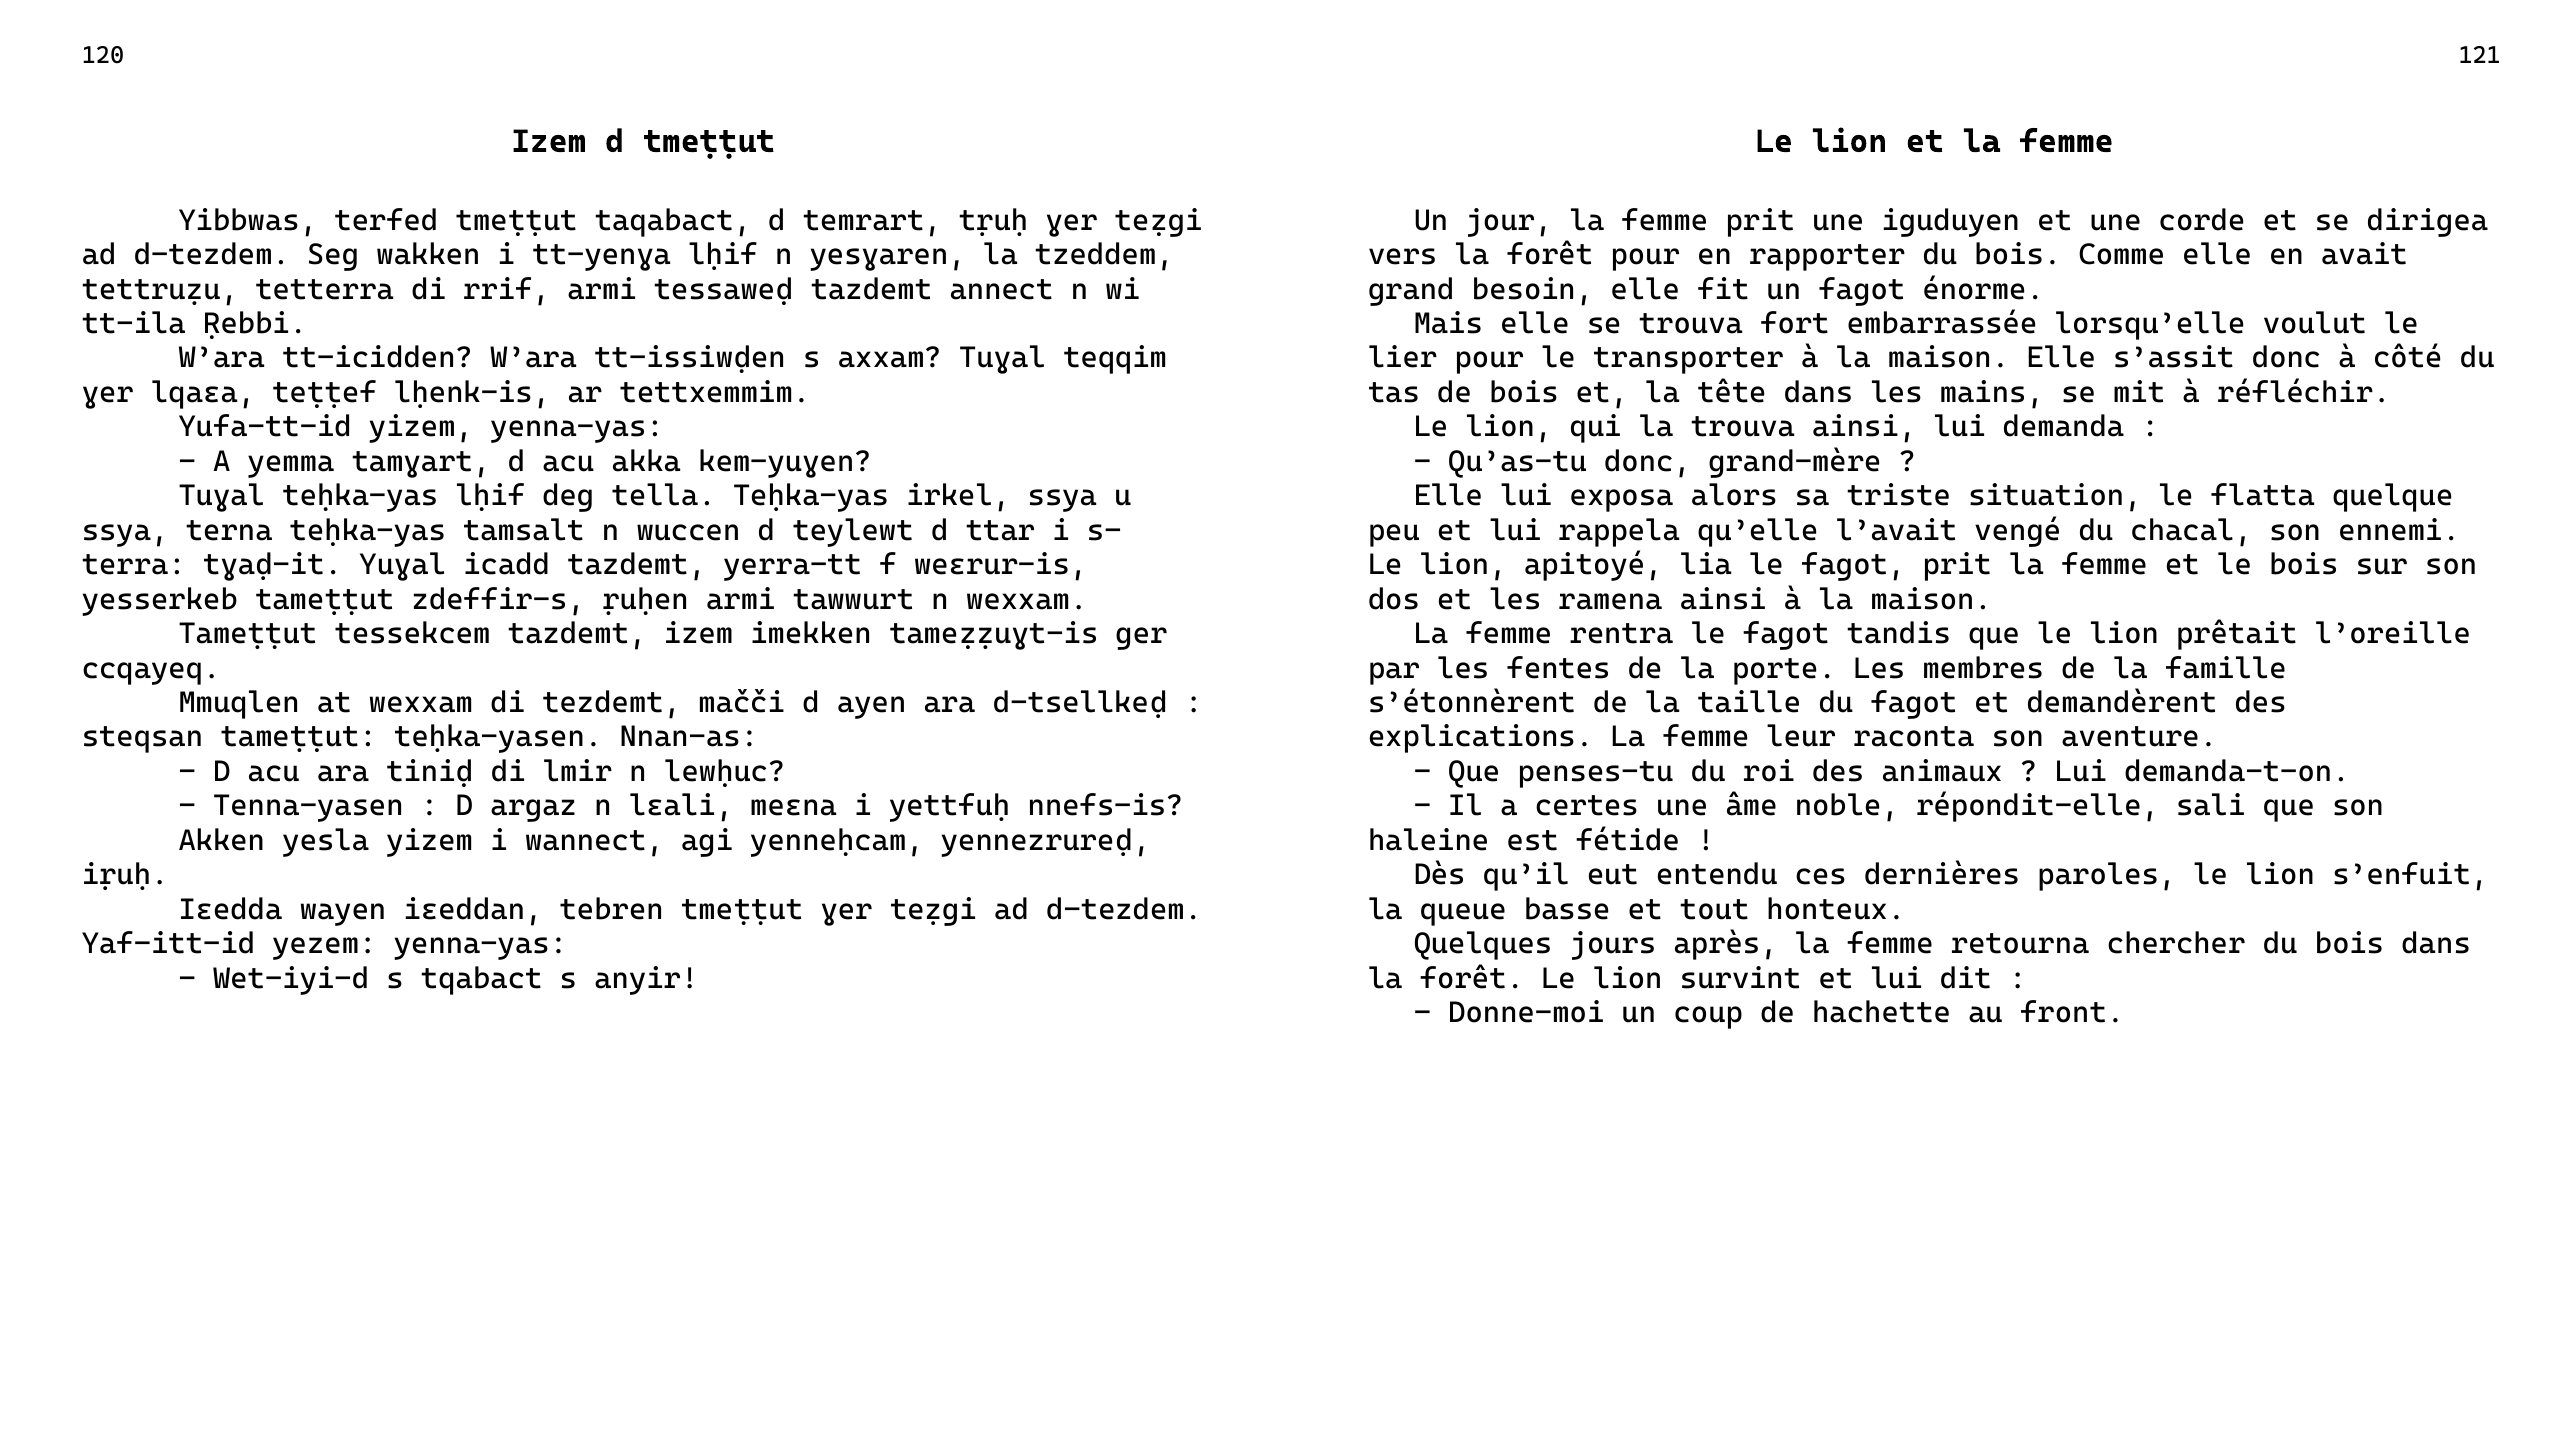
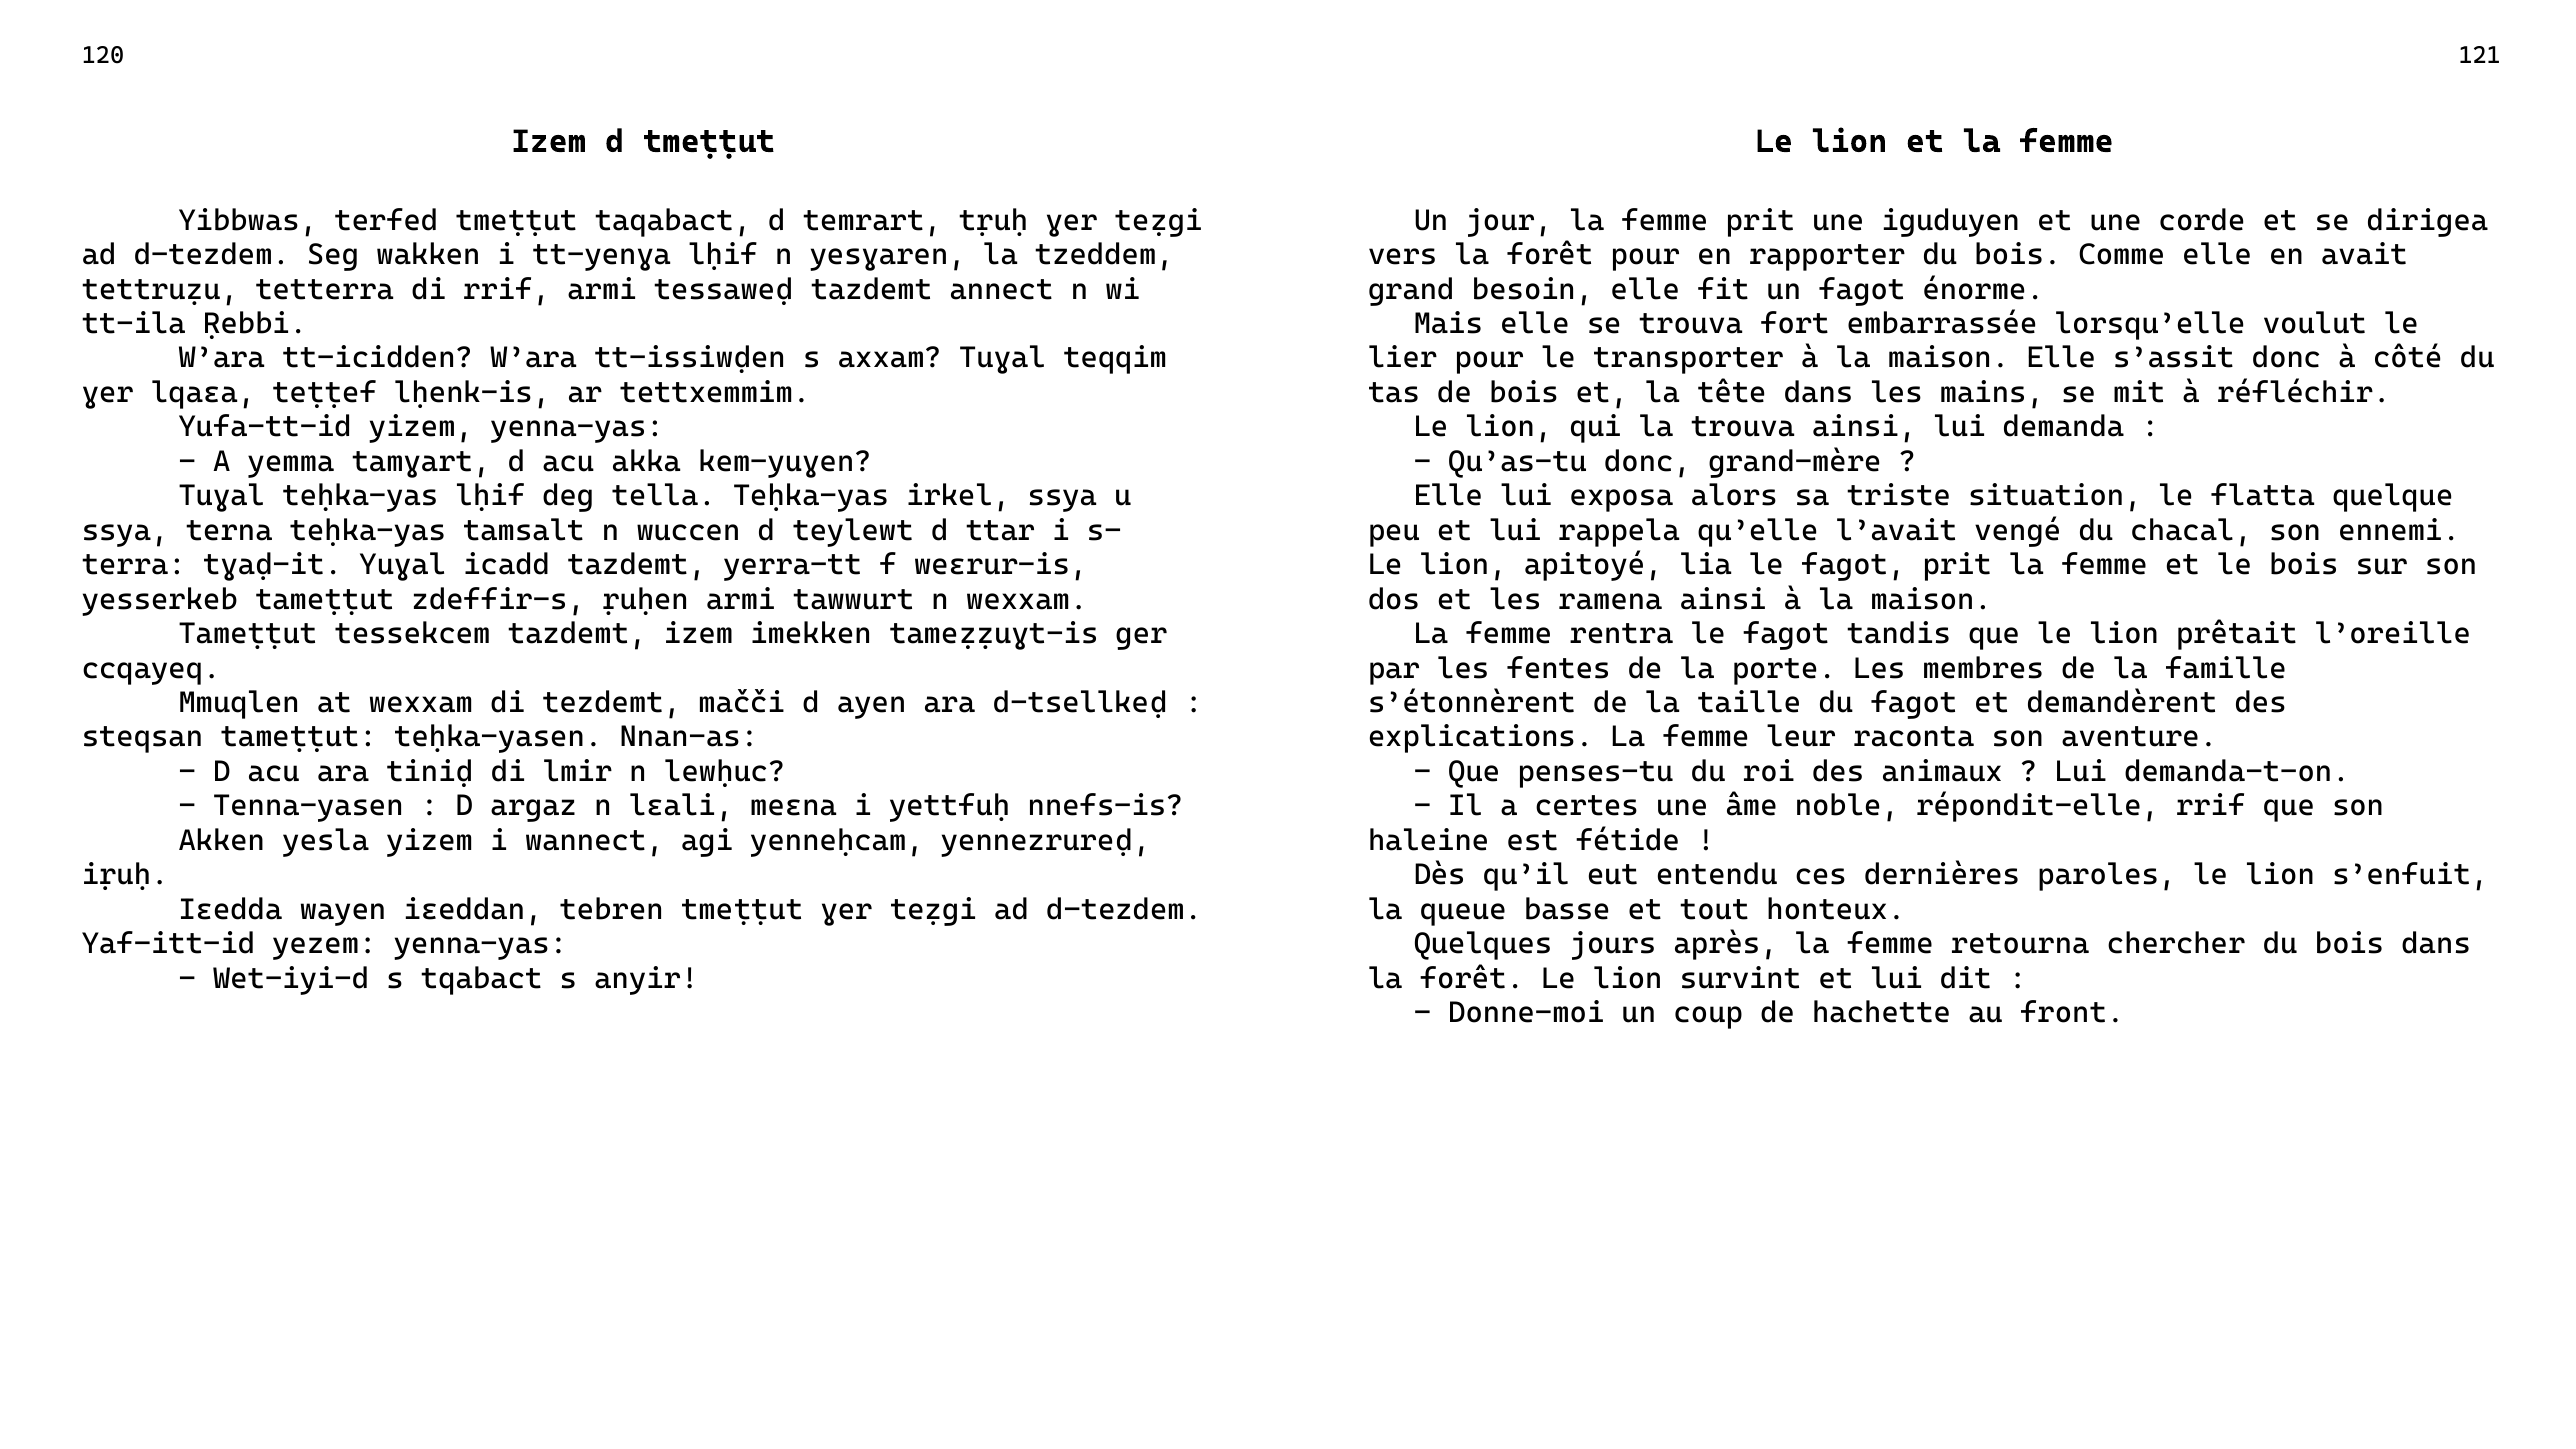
répondit-elle sali: sali -> rrif (2211, 806)
